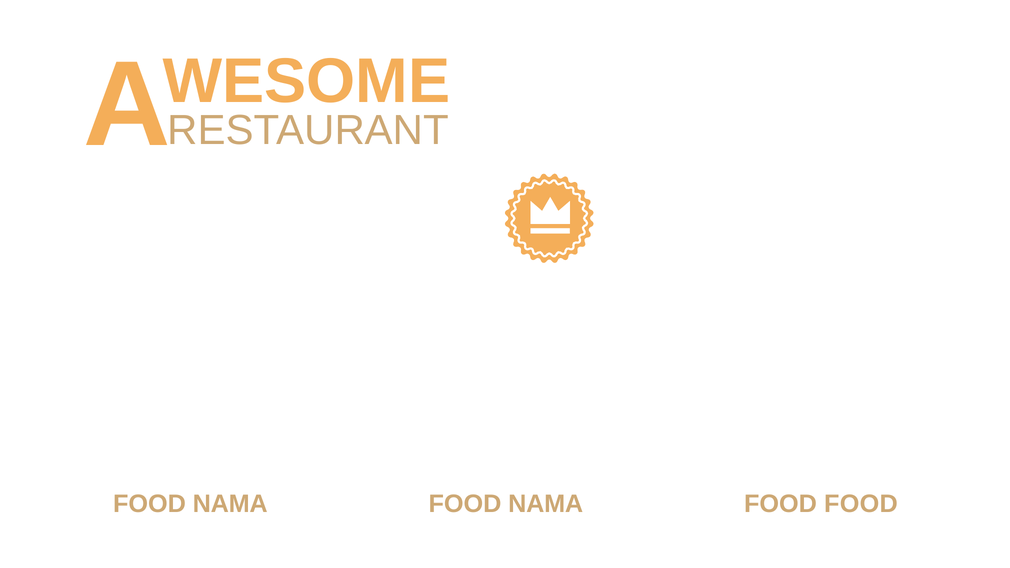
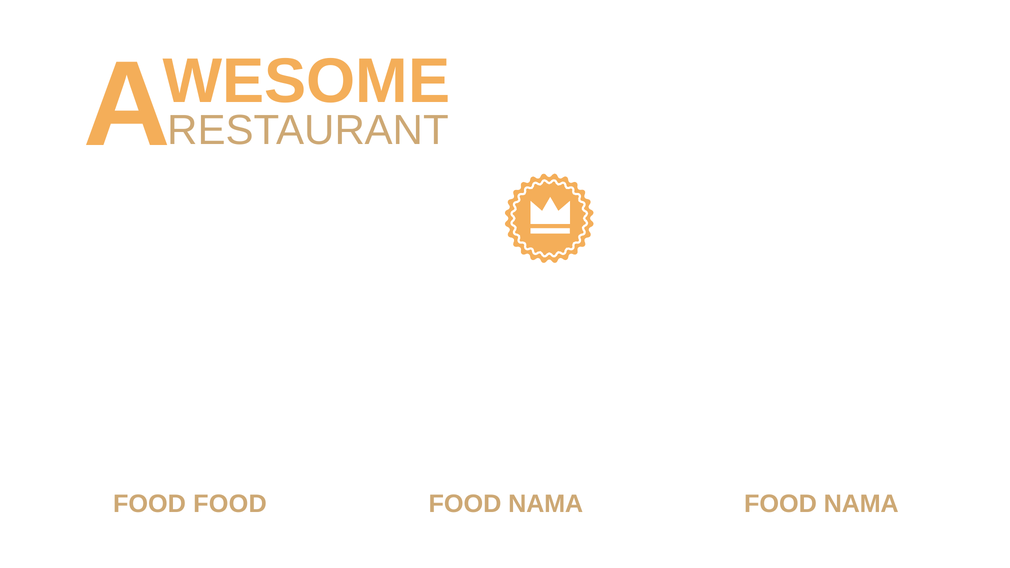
NAMA: NAMA -> FOOD (230, 504)
FOOD: FOOD -> NAMA (861, 504)
